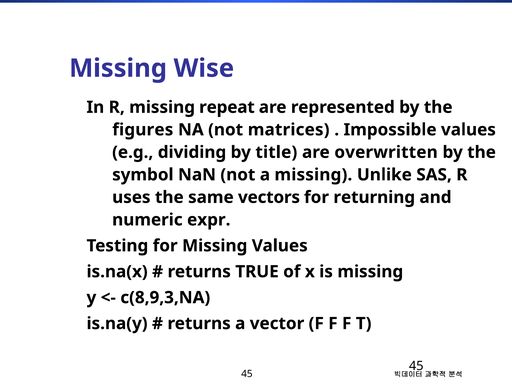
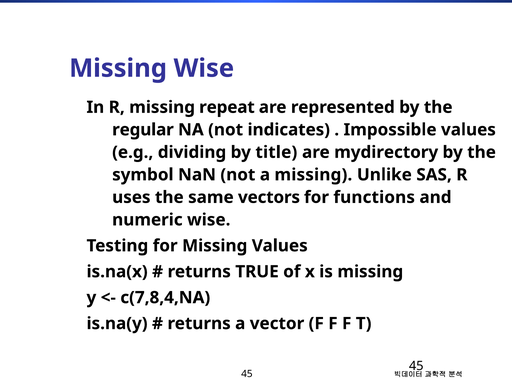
figures: figures -> regular (143, 130)
matrices: matrices -> indicates (289, 130)
overwritten: overwritten -> mydirectory (386, 152)
returning: returning -> functions (374, 197)
numeric expr: expr -> wise (209, 220)
c(8,9,3,NA: c(8,9,3,NA -> c(7,8,4,NA (165, 298)
